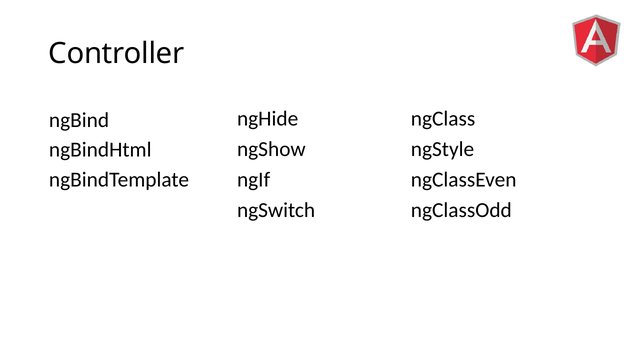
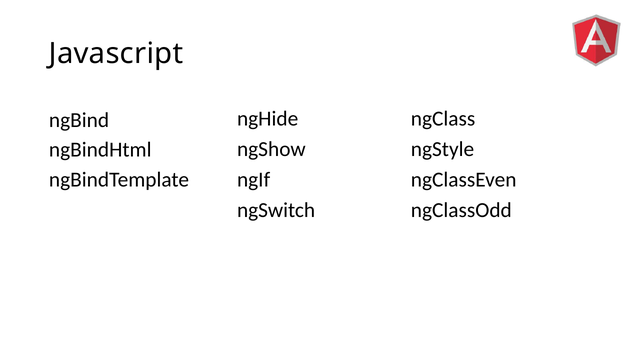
Controller: Controller -> Javascript (116, 54)
